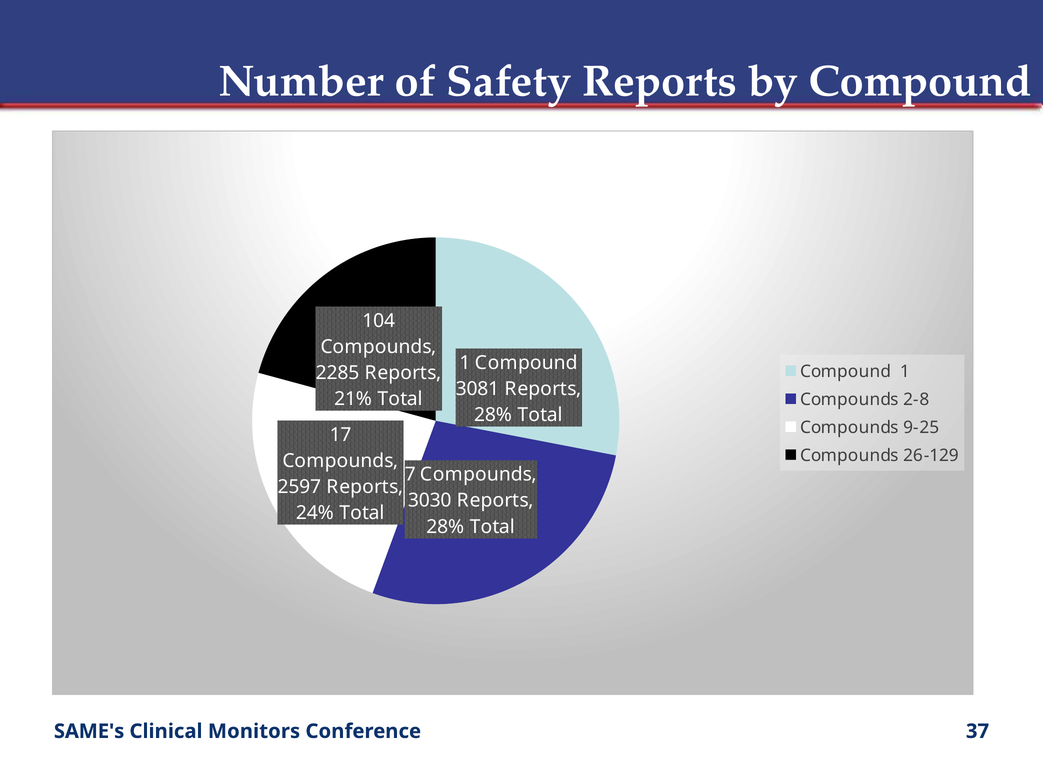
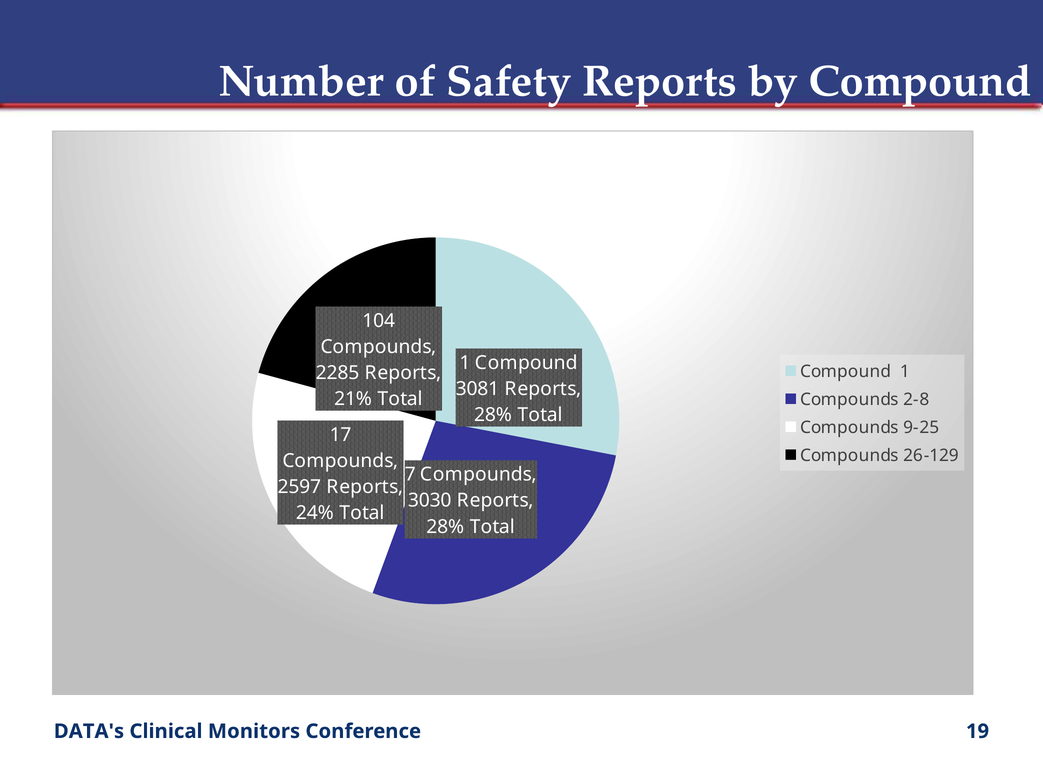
SAME's: SAME's -> DATA's (89, 732)
37: 37 -> 19 (978, 732)
